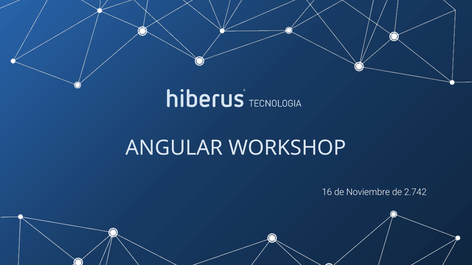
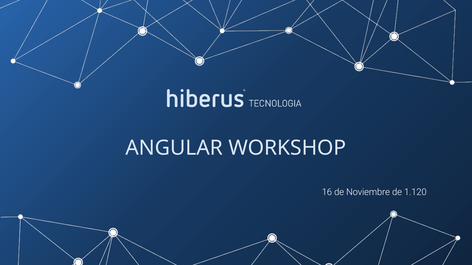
2.742: 2.742 -> 1.120 (415, 192)
